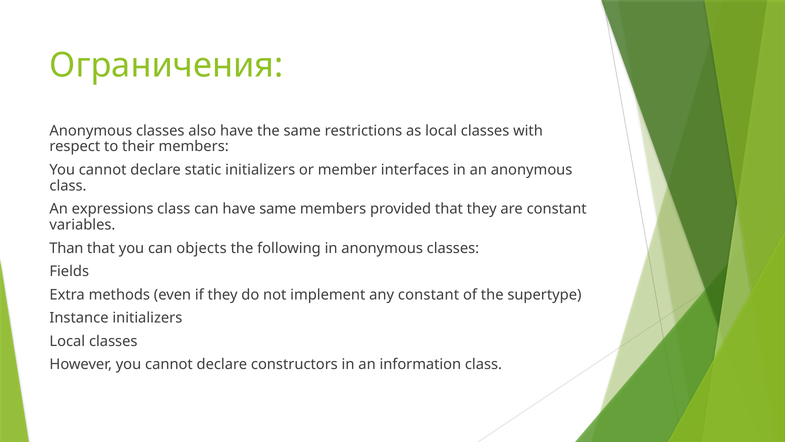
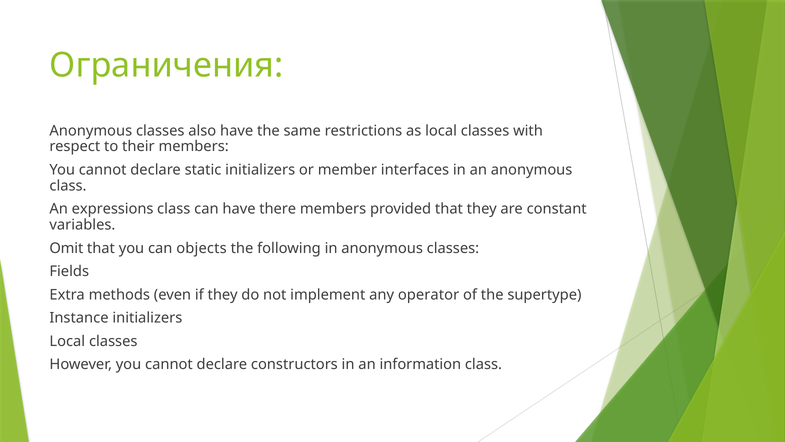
have same: same -> there (278, 209)
Than: Than -> Omit (66, 248)
any constant: constant -> operator (429, 294)
